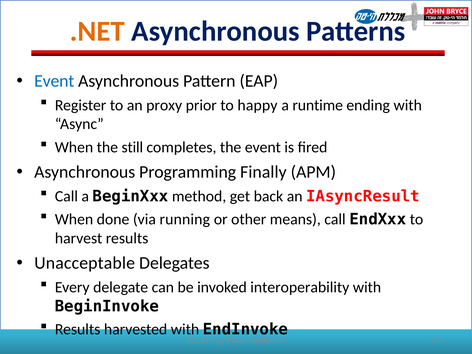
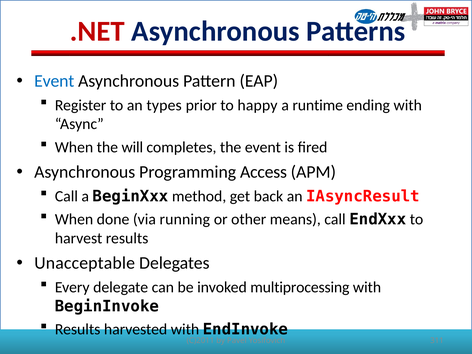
.NET colour: orange -> red (97, 31)
proxy: proxy -> types (164, 105)
still: still -> will (132, 147)
Finally: Finally -> Access (264, 172)
interoperability: interoperability -> multiprocessing (300, 287)
